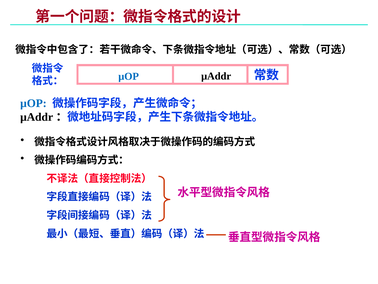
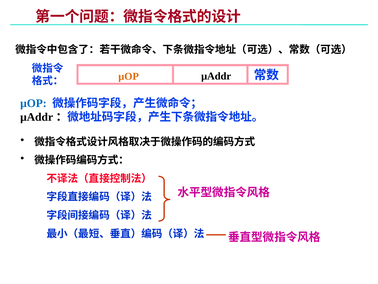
µOP colour: blue -> orange (129, 76)
